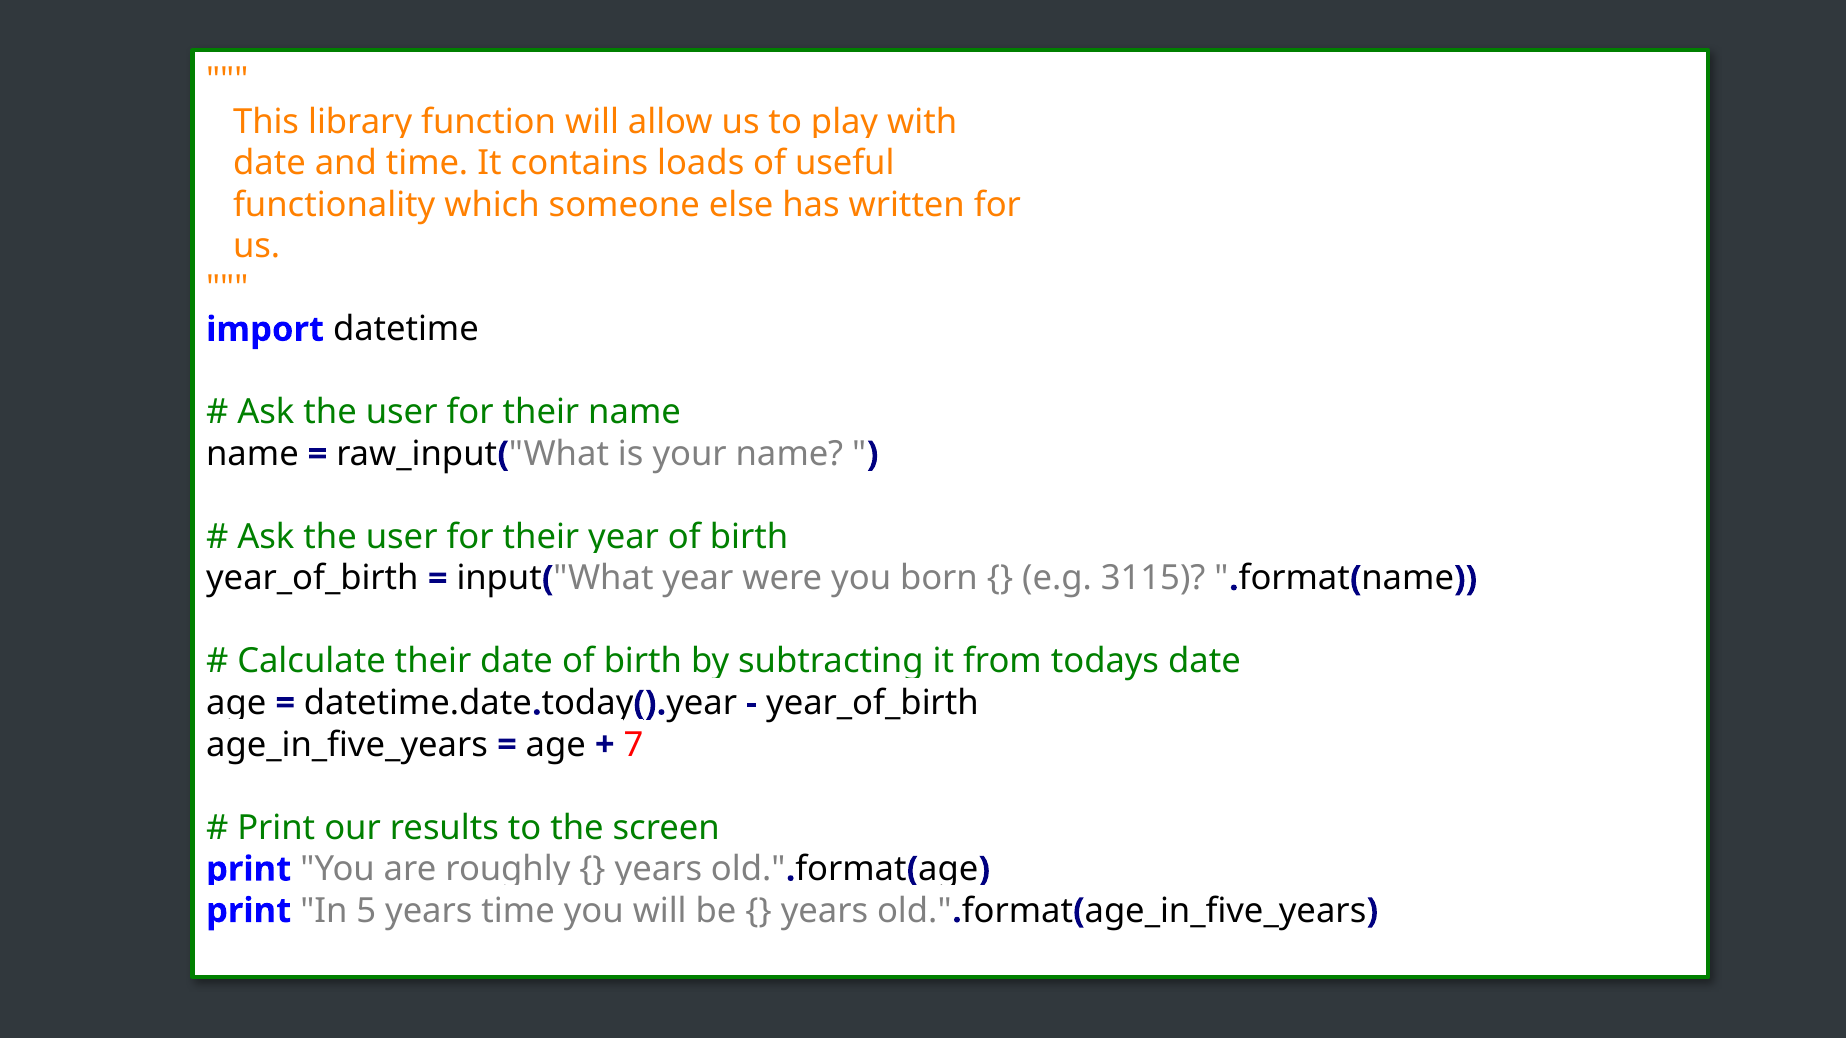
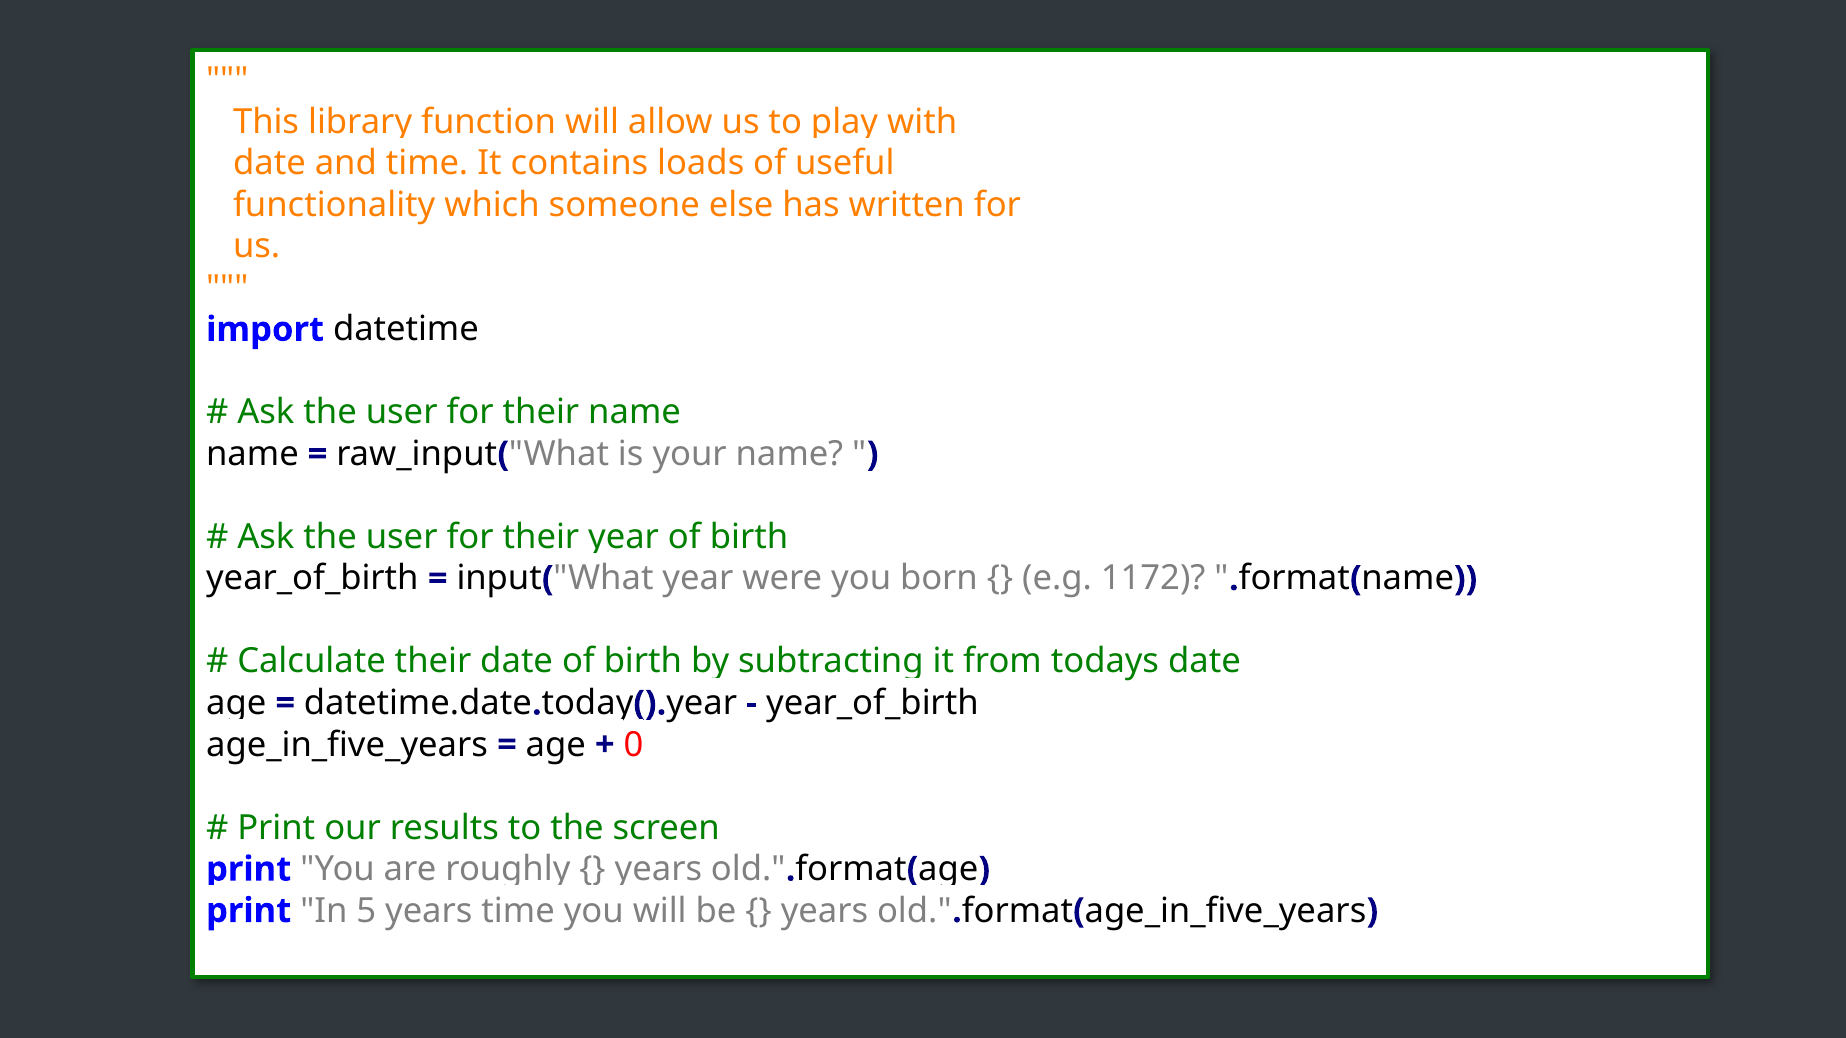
3115: 3115 -> 1172 (1153, 579)
7: 7 -> 0 (633, 745)
